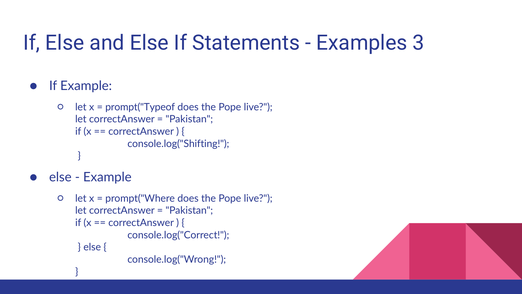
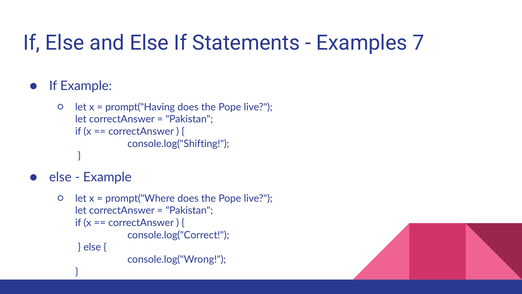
3: 3 -> 7 (419, 43)
prompt("Typeof: prompt("Typeof -> prompt("Having (140, 107)
